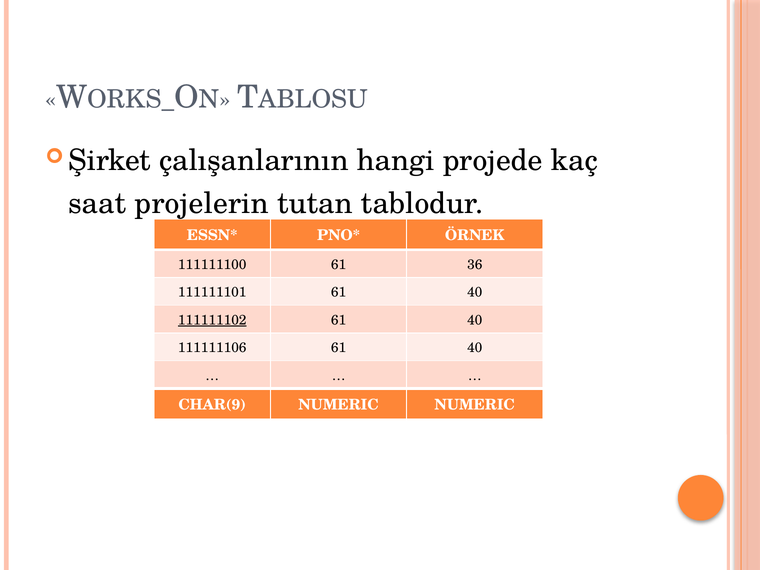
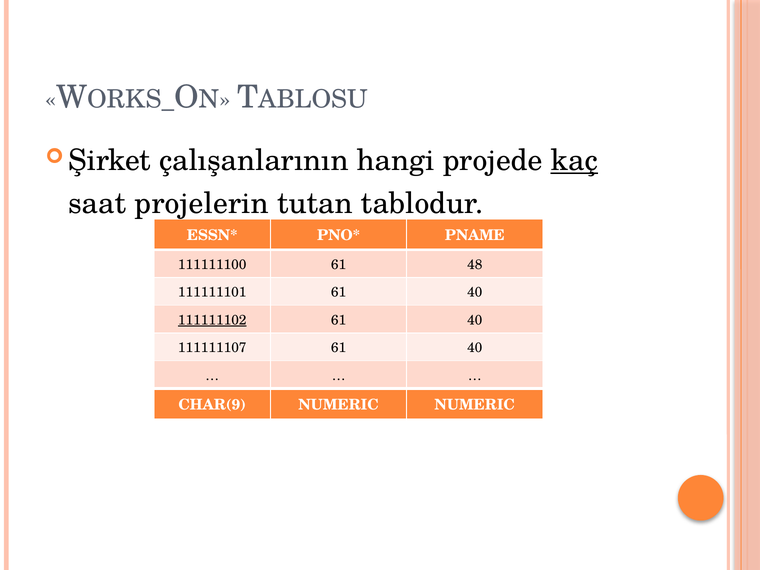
kaç underline: none -> present (574, 160)
ÖRNEK: ÖRNEK -> PNAME (475, 235)
36: 36 -> 48 (475, 265)
111111106: 111111106 -> 111111107 (212, 348)
